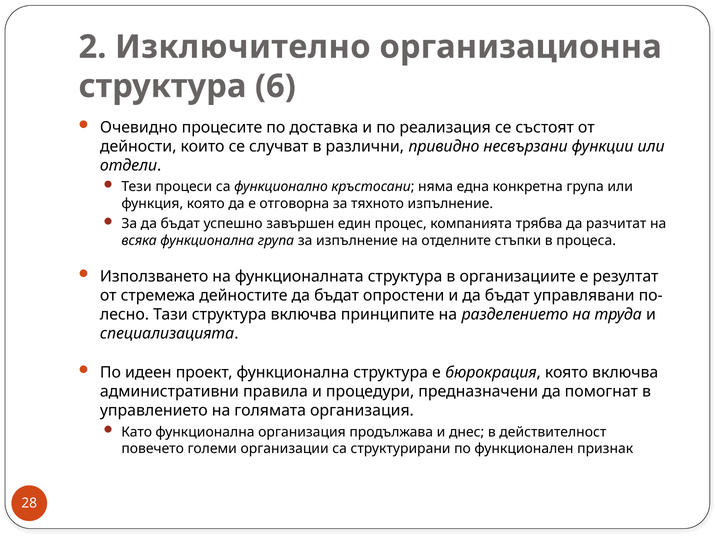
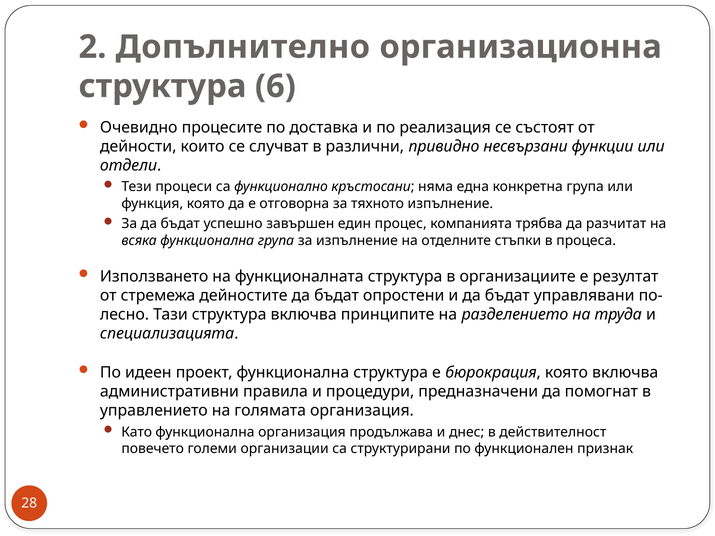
Изключително: Изключително -> Допълнително (243, 47)
